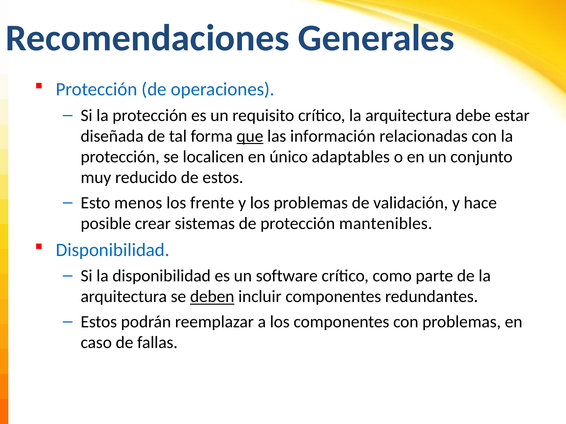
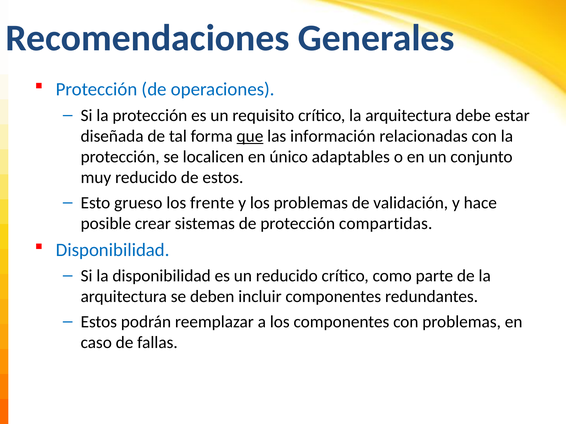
menos: menos -> grueso (138, 203)
mantenibles: mantenibles -> compartidas (386, 224)
un software: software -> reducido (287, 276)
deben underline: present -> none (212, 297)
